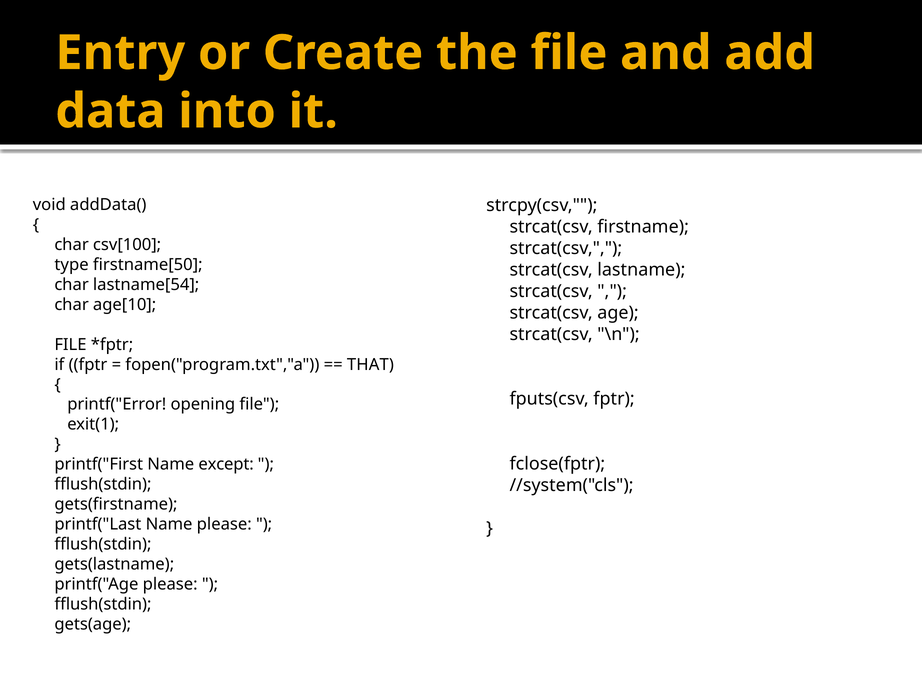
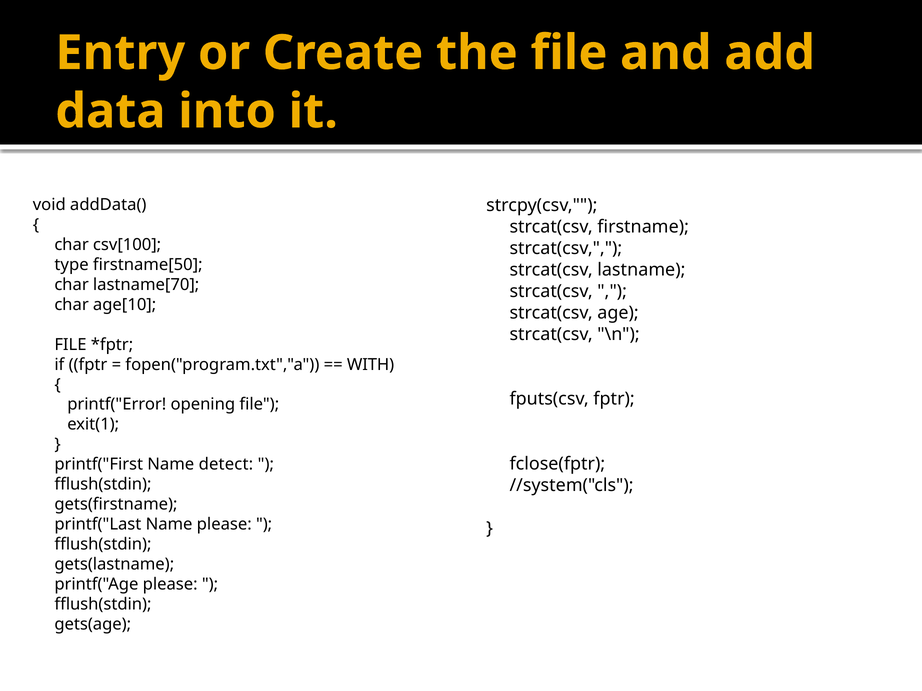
lastname[54: lastname[54 -> lastname[70 (146, 285)
THAT: THAT -> WITH (371, 365)
except: except -> detect (226, 465)
